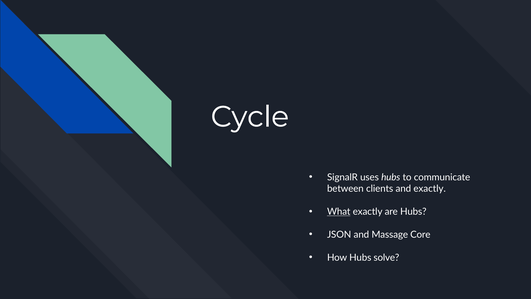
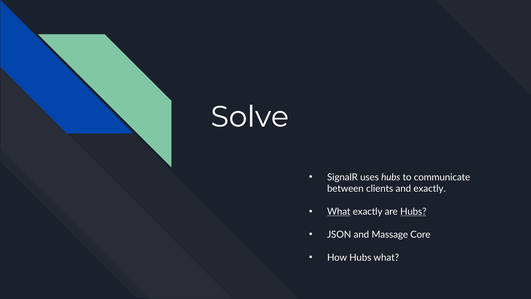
Cycle: Cycle -> Solve (250, 117)
Hubs underline: none -> present (413, 211)
Hubs solve: solve -> what (386, 257)
